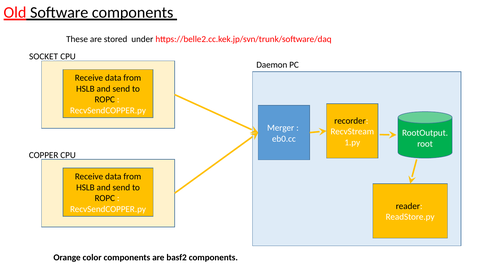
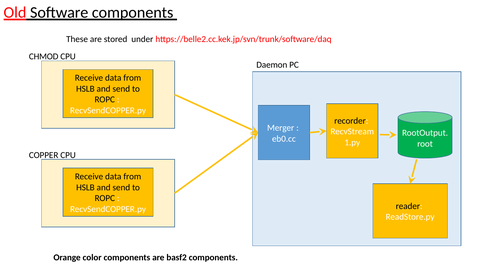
SOCKET: SOCKET -> CHMOD (44, 56)
